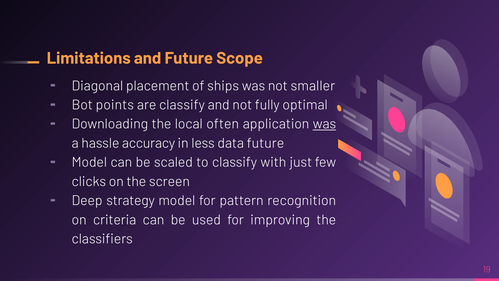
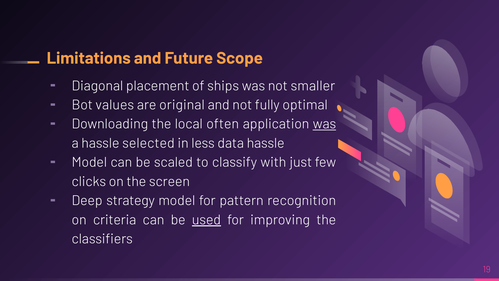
points: points -> values (115, 105)
are classify: classify -> original (182, 105)
accuracy: accuracy -> selected (148, 143)
data future: future -> hassle (266, 143)
used underline: none -> present (206, 220)
